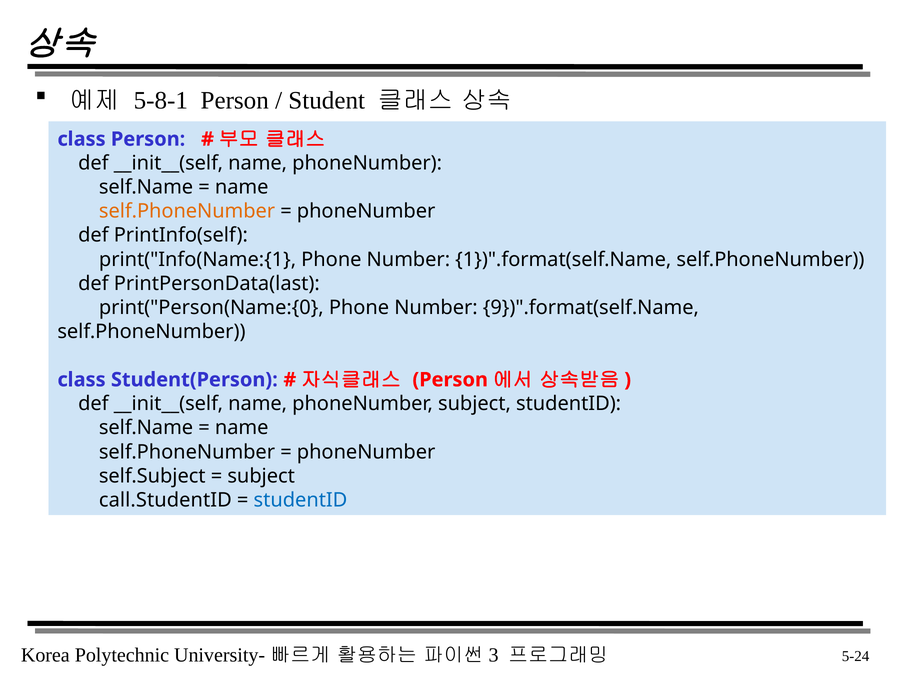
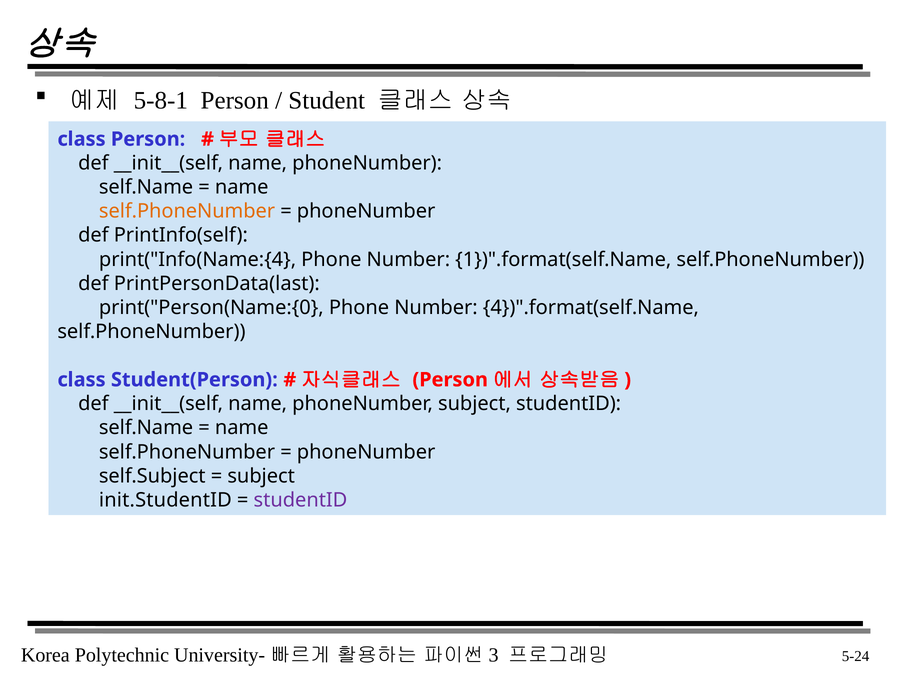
print("Info(Name:{1: print("Info(Name:{1 -> print("Info(Name:{4 (198, 260)
9})".format(self.Name: 9})".format(self.Name -> 4})".format(self.Name (591, 308)
call.StudentID: call.StudentID -> init.StudentID (165, 500)
studentID colour: blue -> purple (301, 500)
